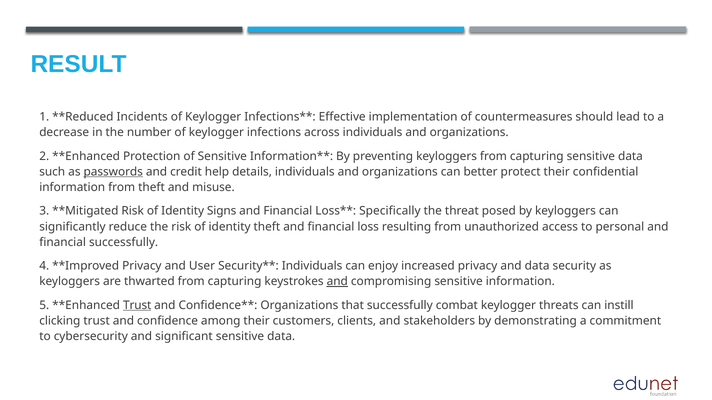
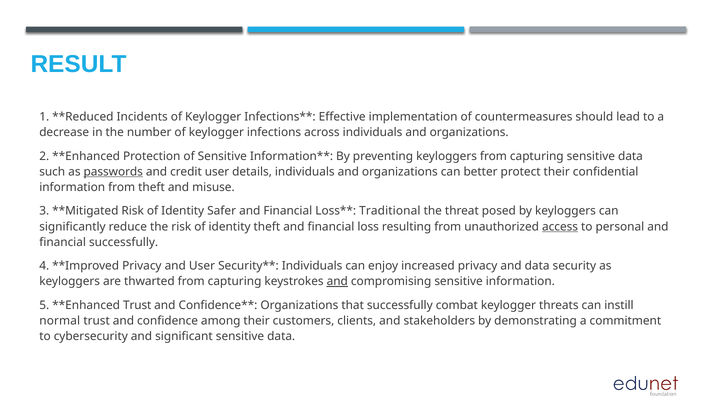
credit help: help -> user (217, 172)
Signs: Signs -> Safer (222, 211)
Specifically: Specifically -> Traditional (390, 211)
access underline: none -> present (560, 227)
Trust underline: present -> none (137, 306)
clicking: clicking -> normal (60, 321)
